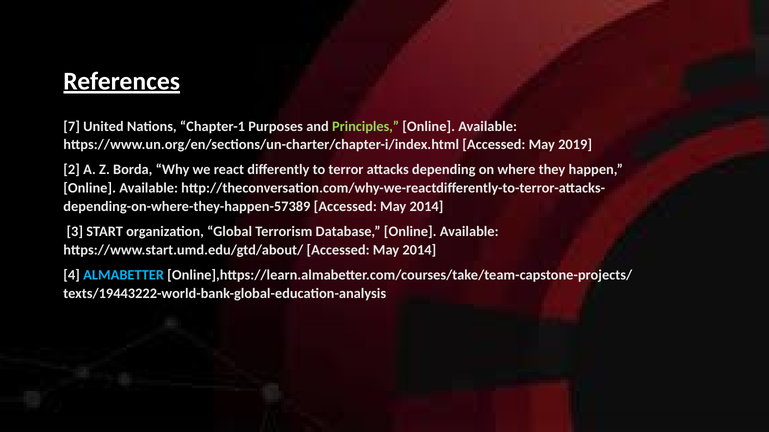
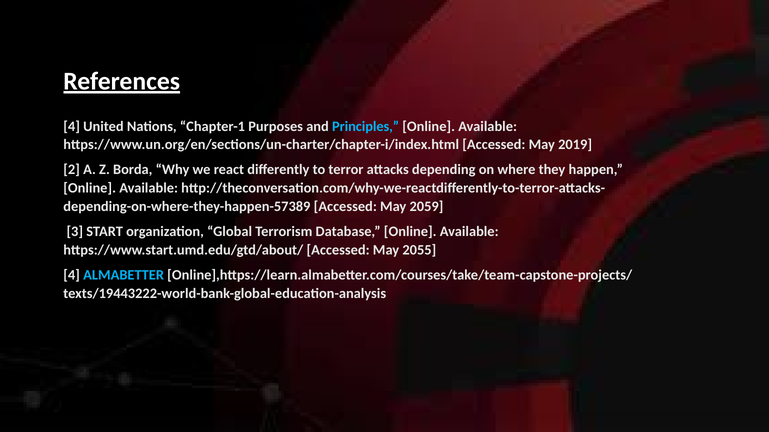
7: 7 -> 4 (72, 126)
Principles colour: light green -> light blue (366, 126)
2014: 2014 -> 2059 (426, 207)
https://www.start.umd.edu/gtd/about/ Accessed May 2014: 2014 -> 2055 (419, 250)
